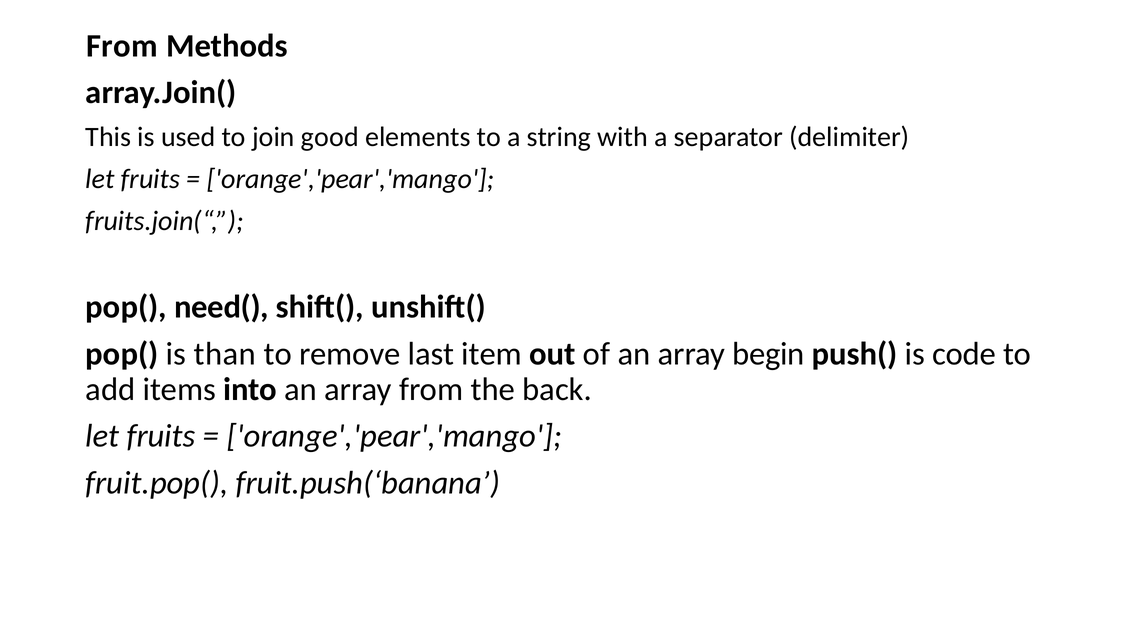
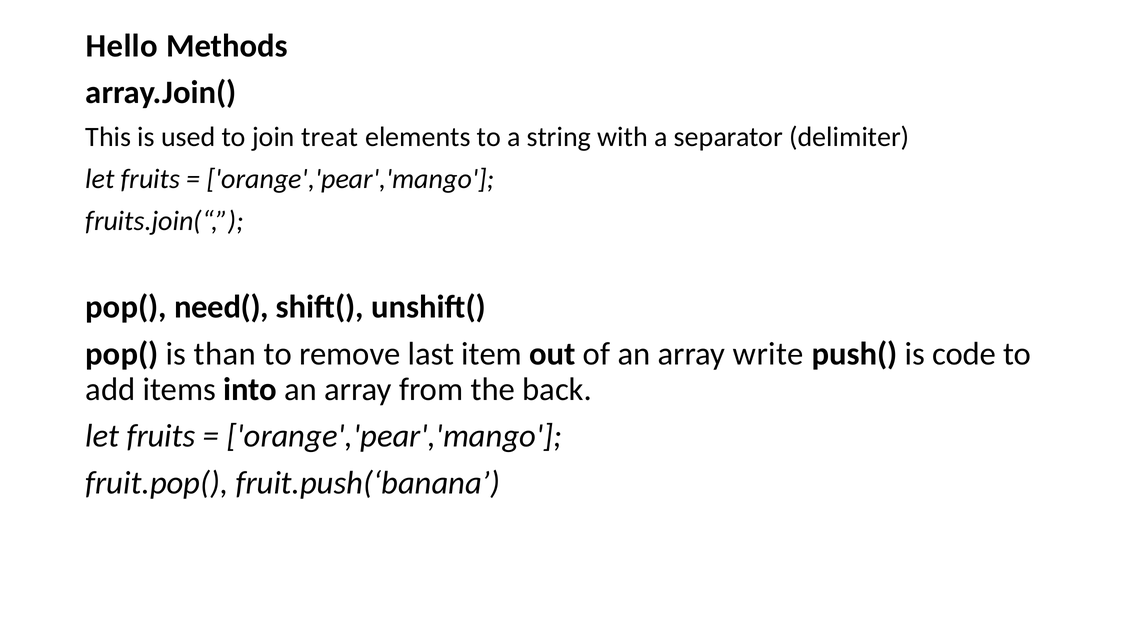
From: From -> Hello (122, 46)
good: good -> treat (330, 137)
begin: begin -> write (768, 354)
